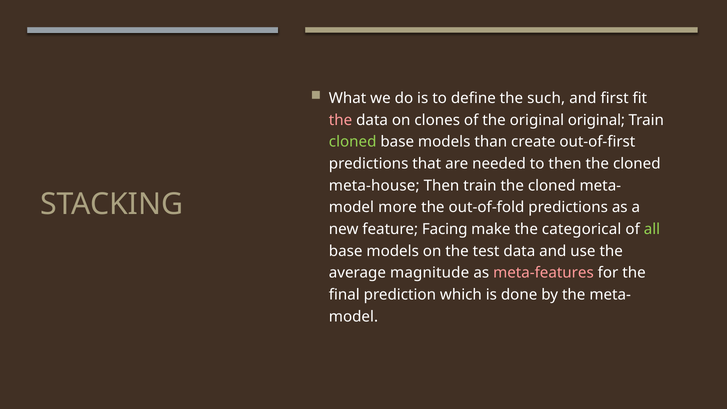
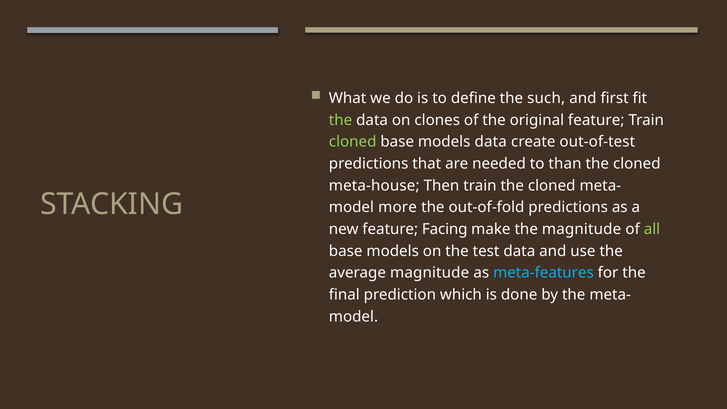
the colour: pink -> light green (341, 120)
original original: original -> feature (596, 120)
models than: than -> data (491, 142)
out-of-first: out-of-first -> out-of-test (597, 142)
to then: then -> than (565, 164)
the categorical: categorical -> magnitude (582, 229)
meta-features colour: pink -> light blue (543, 273)
